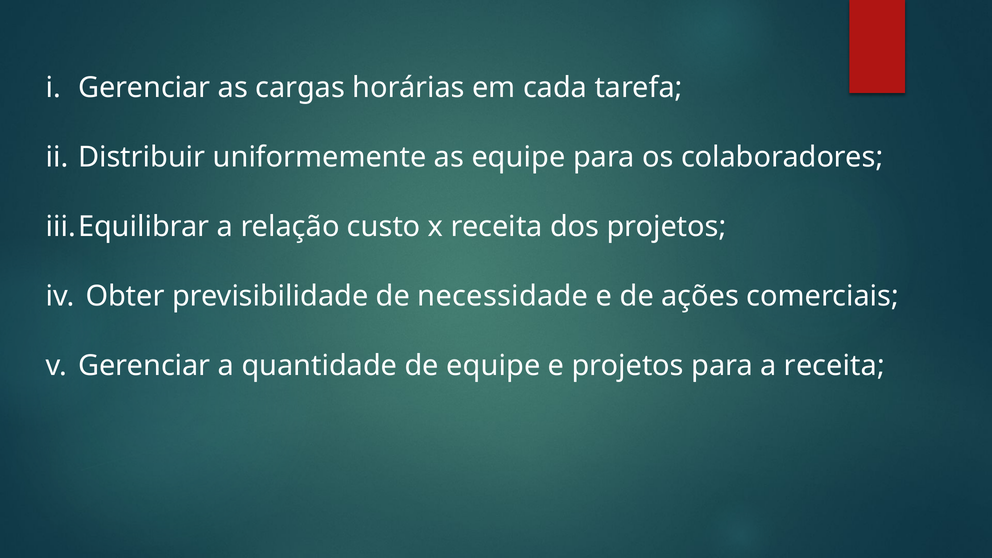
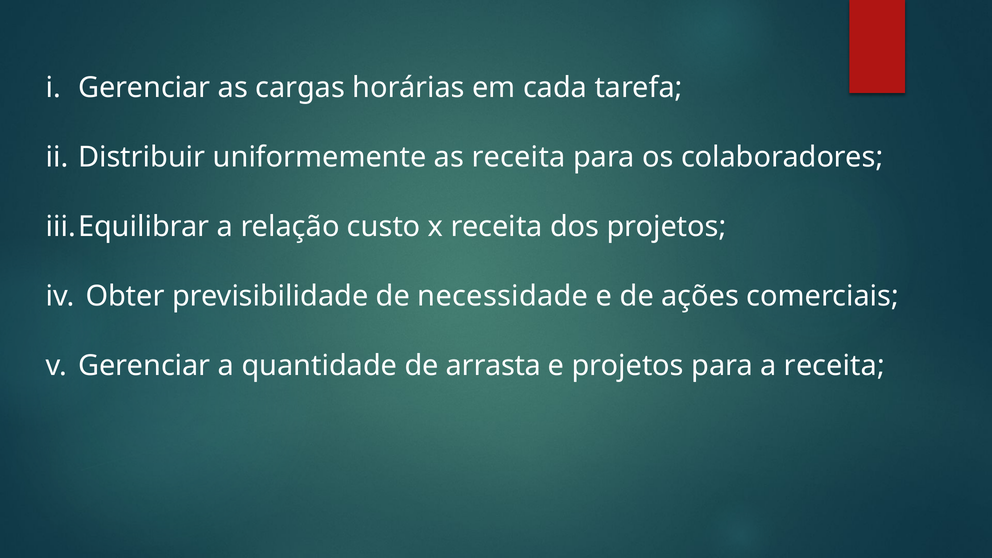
as equipe: equipe -> receita (519, 157)
de equipe: equipe -> arrasta (493, 366)
